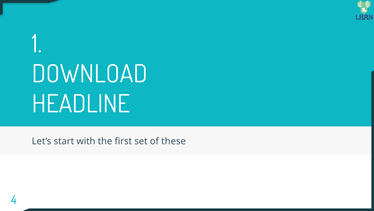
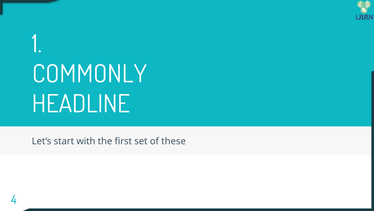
DOWNLOAD: DOWNLOAD -> COMMONLY (90, 74)
